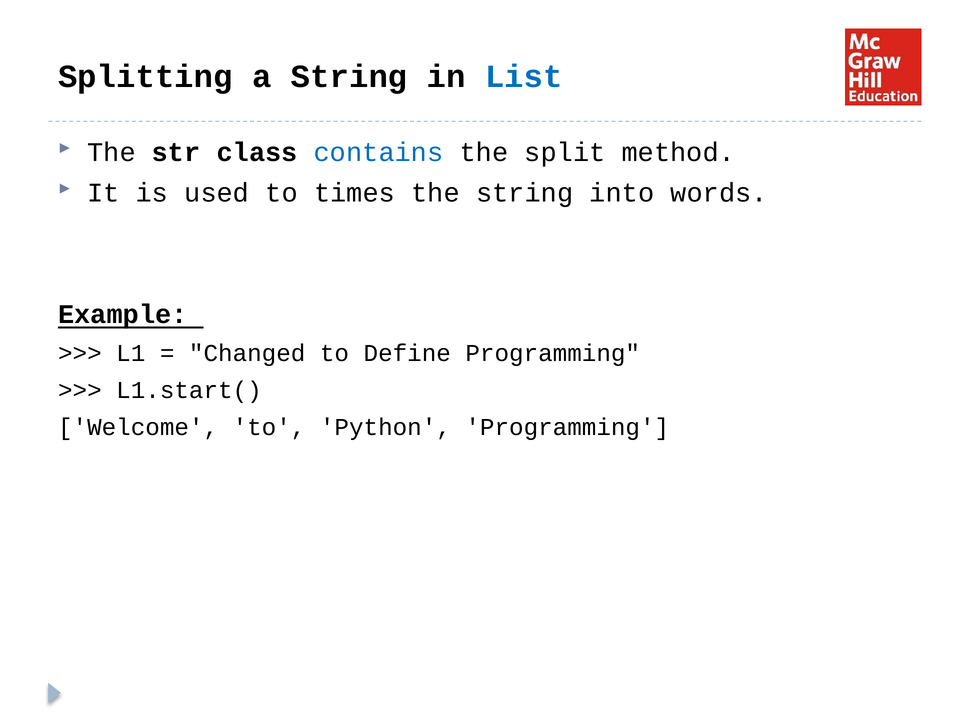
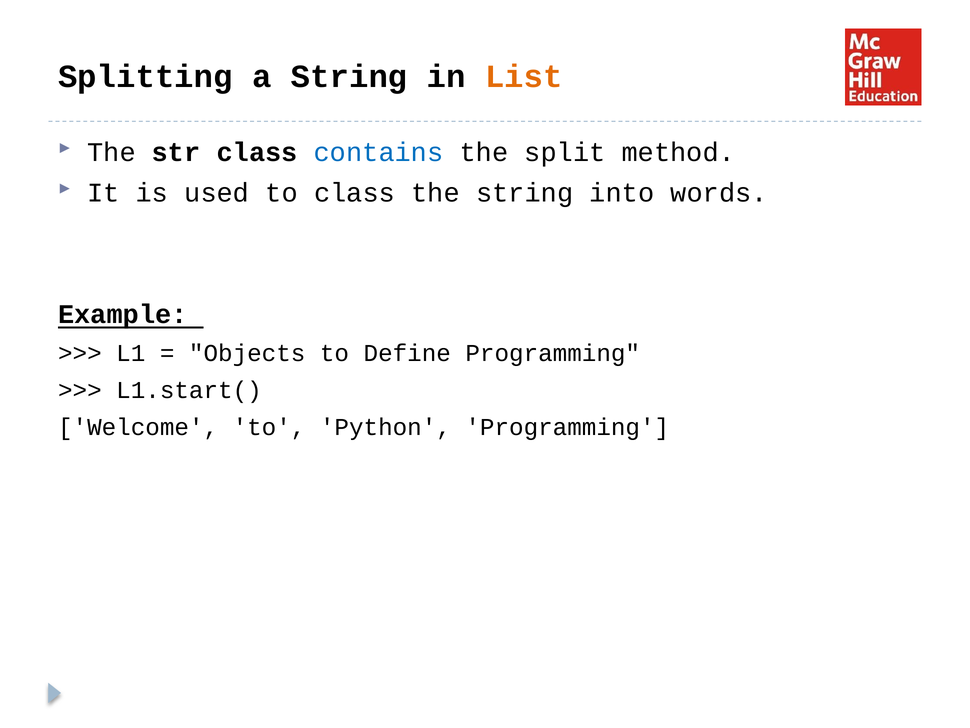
List colour: blue -> orange (524, 77)
to times: times -> class (355, 193)
Changed: Changed -> Objects (247, 353)
